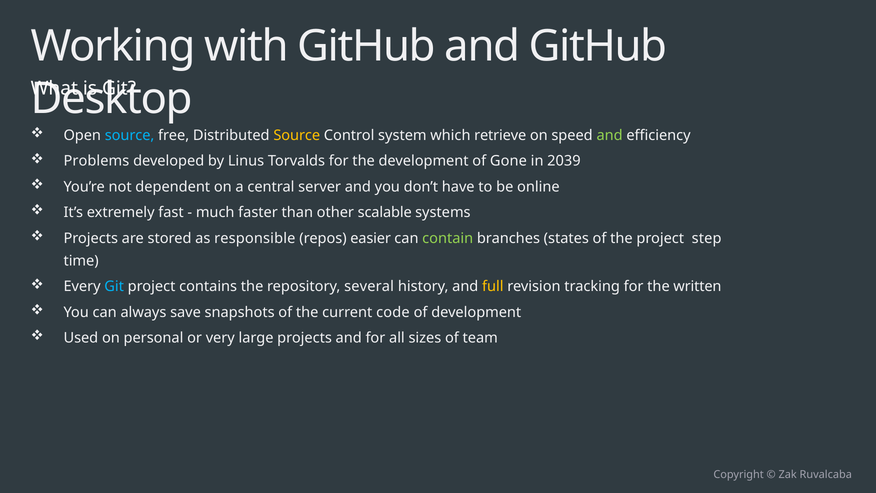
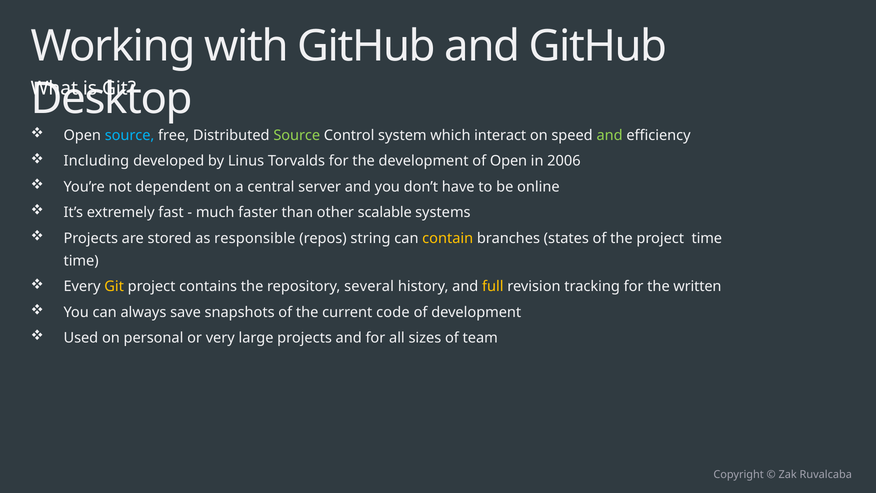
Source colour: yellow -> light green (297, 135)
retrieve: retrieve -> interact (500, 135)
Problems: Problems -> Including (96, 161)
of Gone: Gone -> Open (509, 161)
2039: 2039 -> 2006 (564, 161)
easier: easier -> string (371, 238)
contain colour: light green -> yellow (448, 238)
project step: step -> time (707, 238)
Git colour: light blue -> yellow (114, 287)
